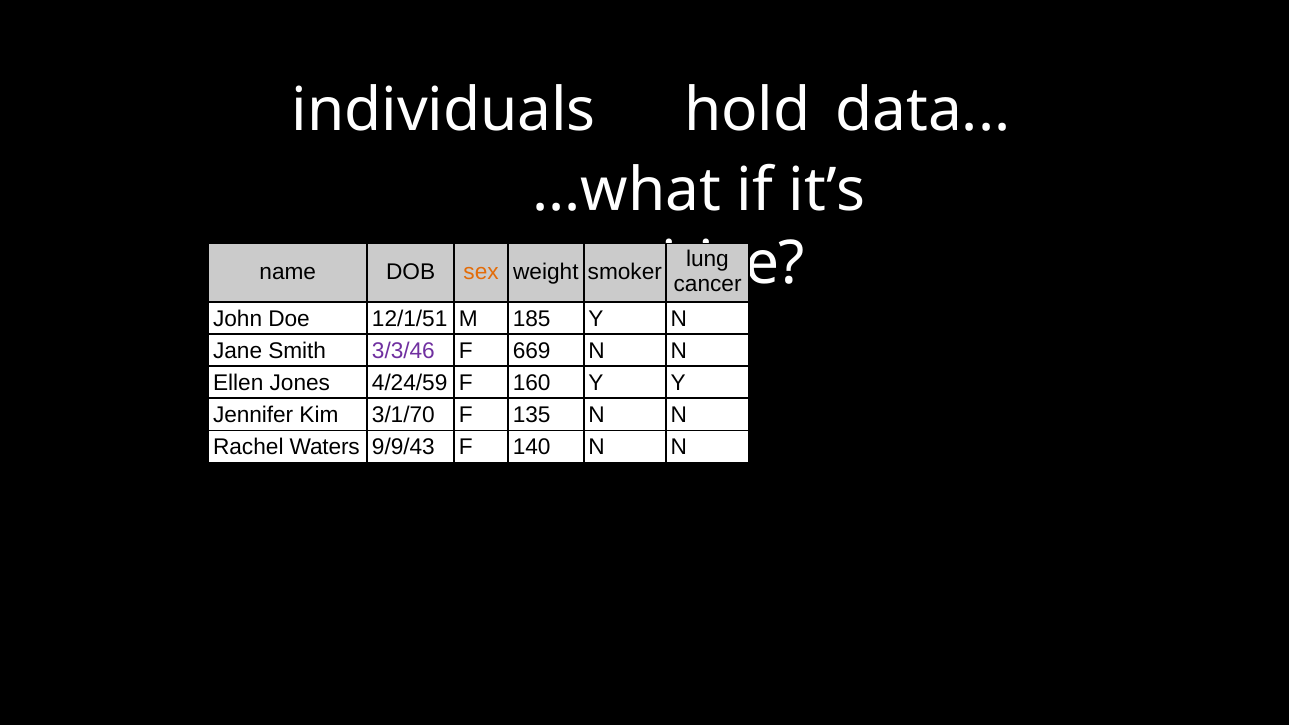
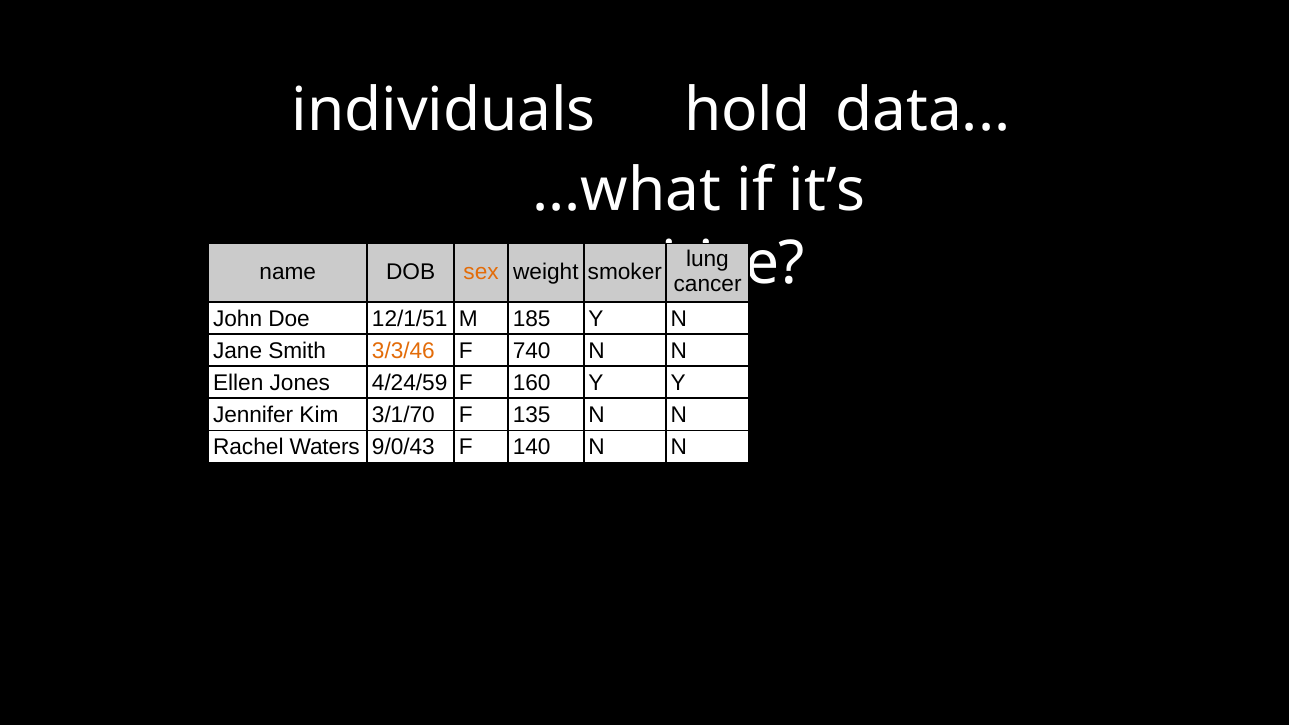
3/3/46 colour: purple -> orange (403, 351)
669: 669 -> 740 (532, 351)
9/9/43: 9/9/43 -> 9/0/43 (403, 447)
